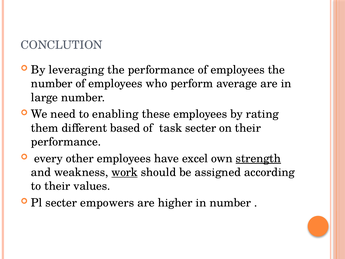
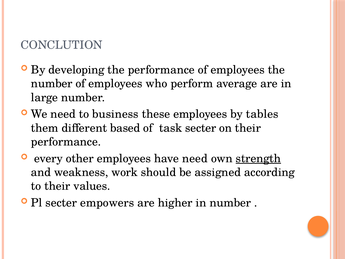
leveraging: leveraging -> developing (77, 70)
enabling: enabling -> business (115, 114)
rating: rating -> tables (262, 114)
have excel: excel -> need (195, 158)
work underline: present -> none (125, 172)
